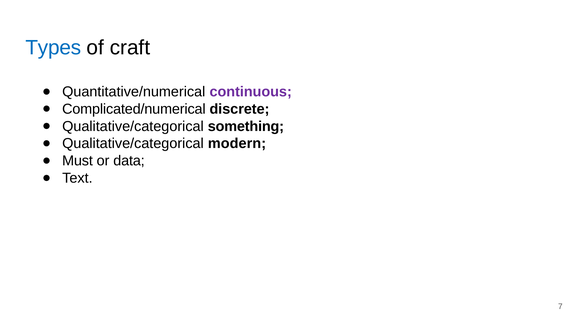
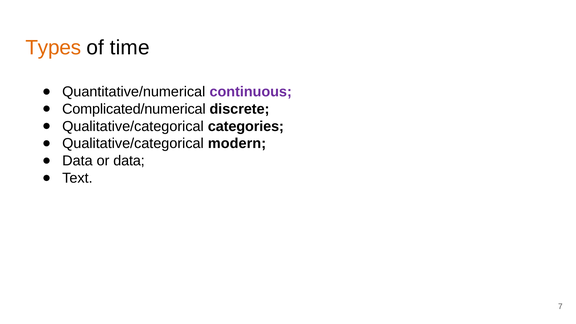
Types colour: blue -> orange (53, 48)
craft: craft -> time (130, 48)
something: something -> categories (246, 126)
Must: Must -> Data (77, 161)
